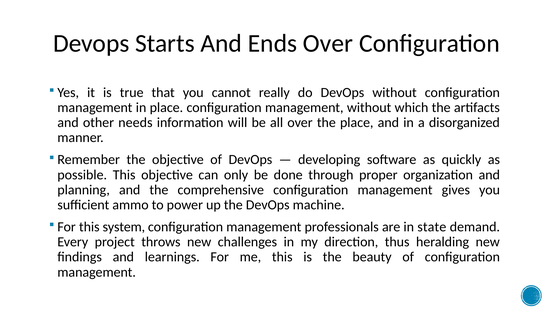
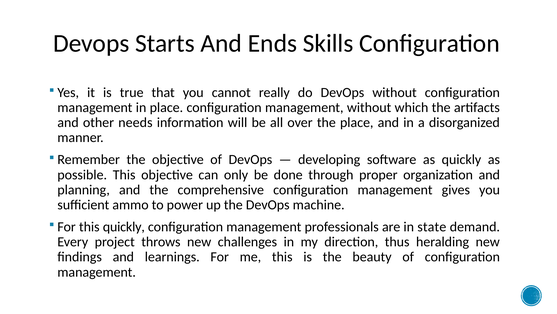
Ends Over: Over -> Skills (328, 43)
this system: system -> quickly (124, 226)
